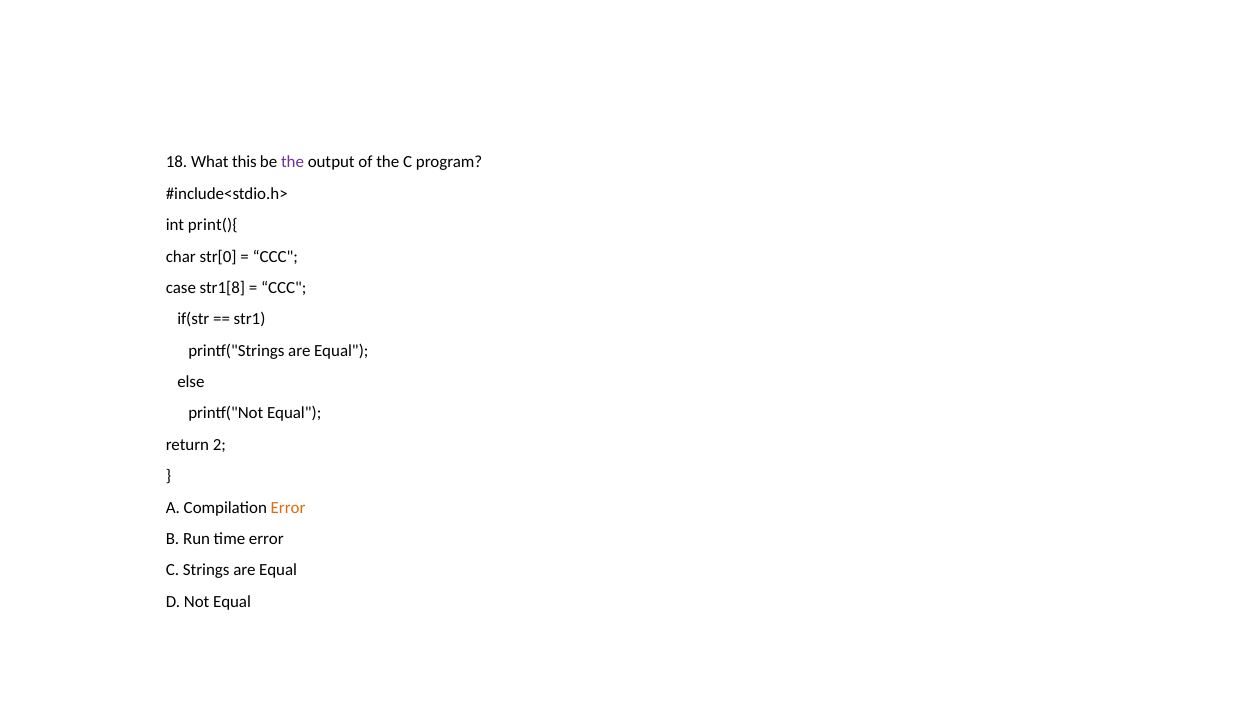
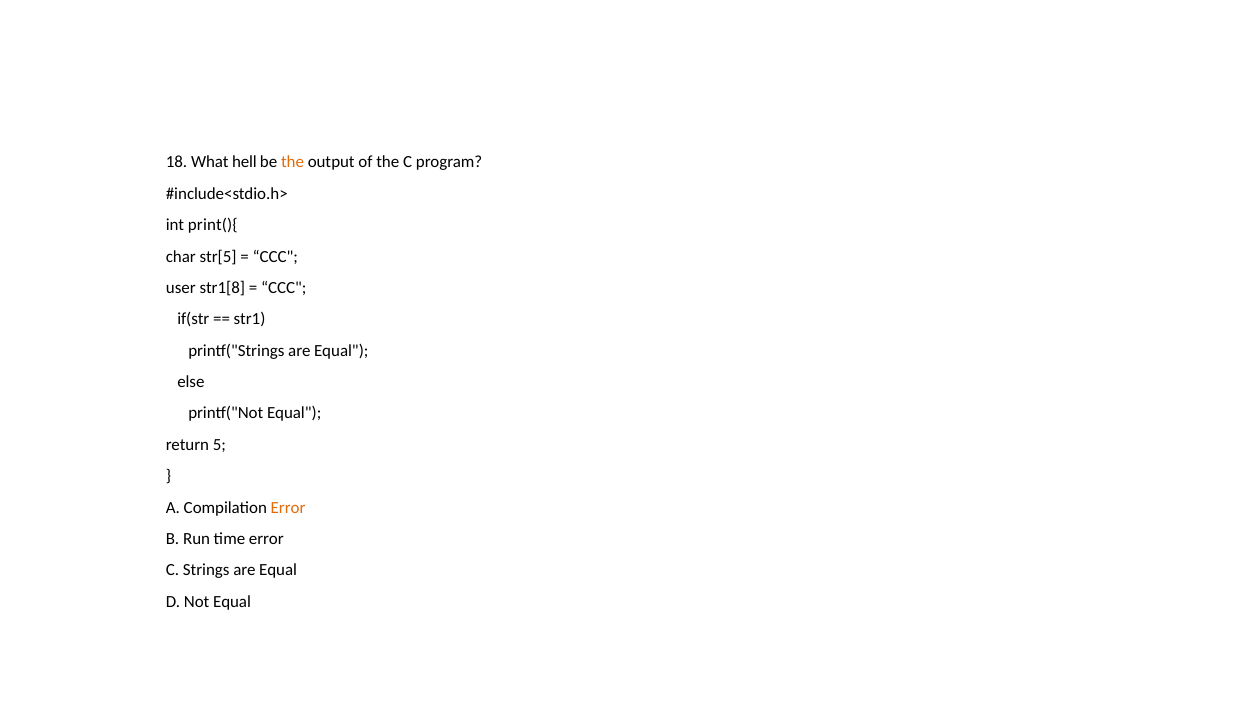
this: this -> hell (244, 162)
the colour: purple -> orange (293, 162)
str[0: str[0 -> str[5 (218, 257)
case: case -> user (181, 288)
2: 2 -> 5 (219, 445)
